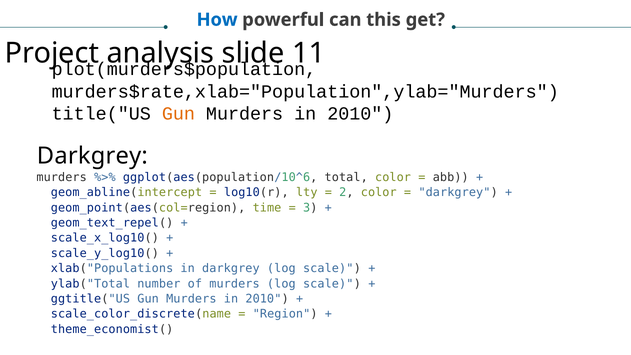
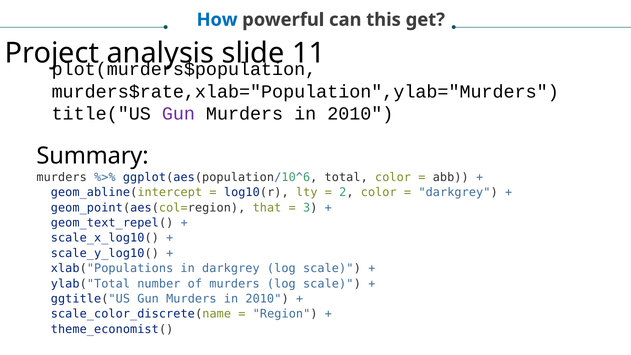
Gun colour: orange -> purple (178, 114)
Darkgrey: Darkgrey -> Summary (93, 156)
time: time -> that (267, 208)
